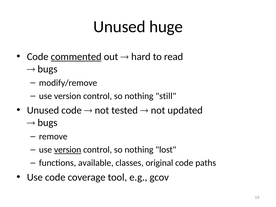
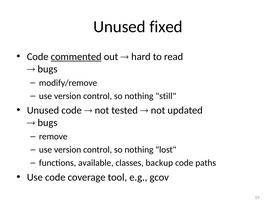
huge: huge -> fixed (166, 27)
version underline: present -> none (68, 150)
original: original -> backup (159, 163)
